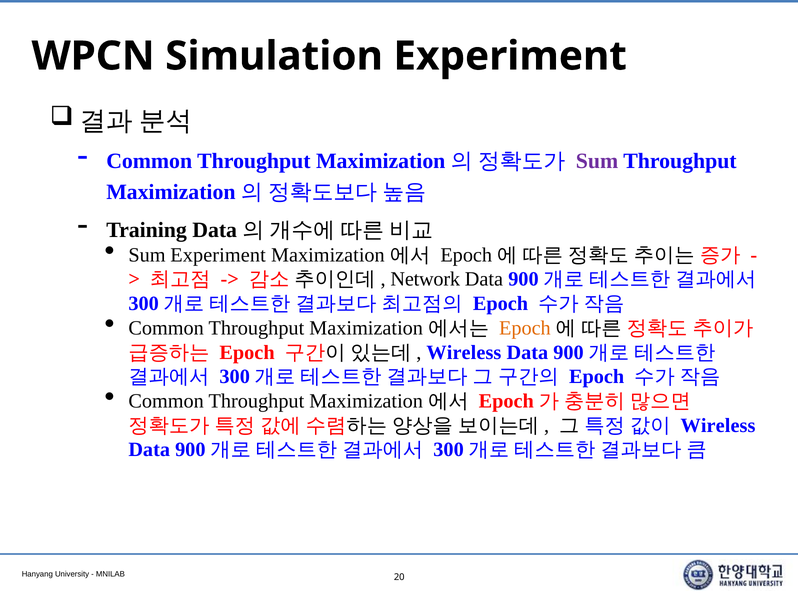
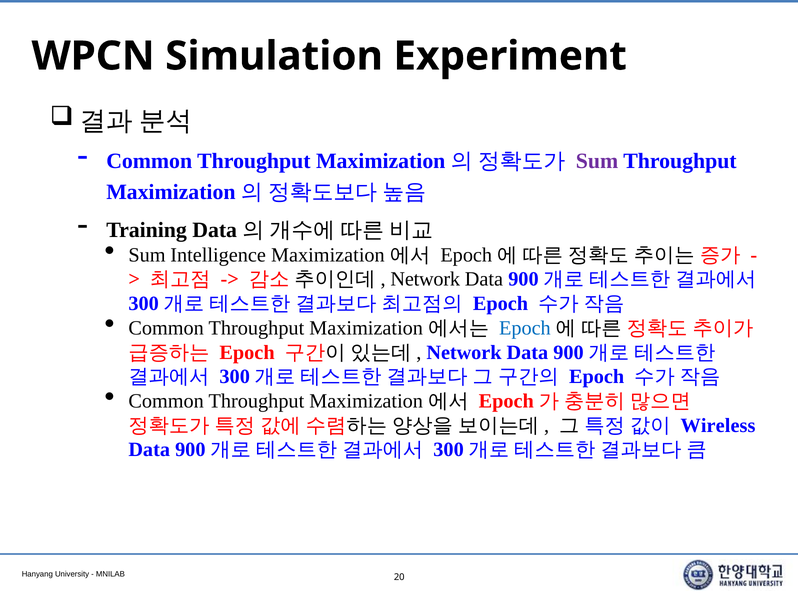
Sum Experiment: Experiment -> Intelligence (218, 255)
Epoch colour: orange -> blue (525, 328)
Wireless: Wireless -> Network (464, 353)
